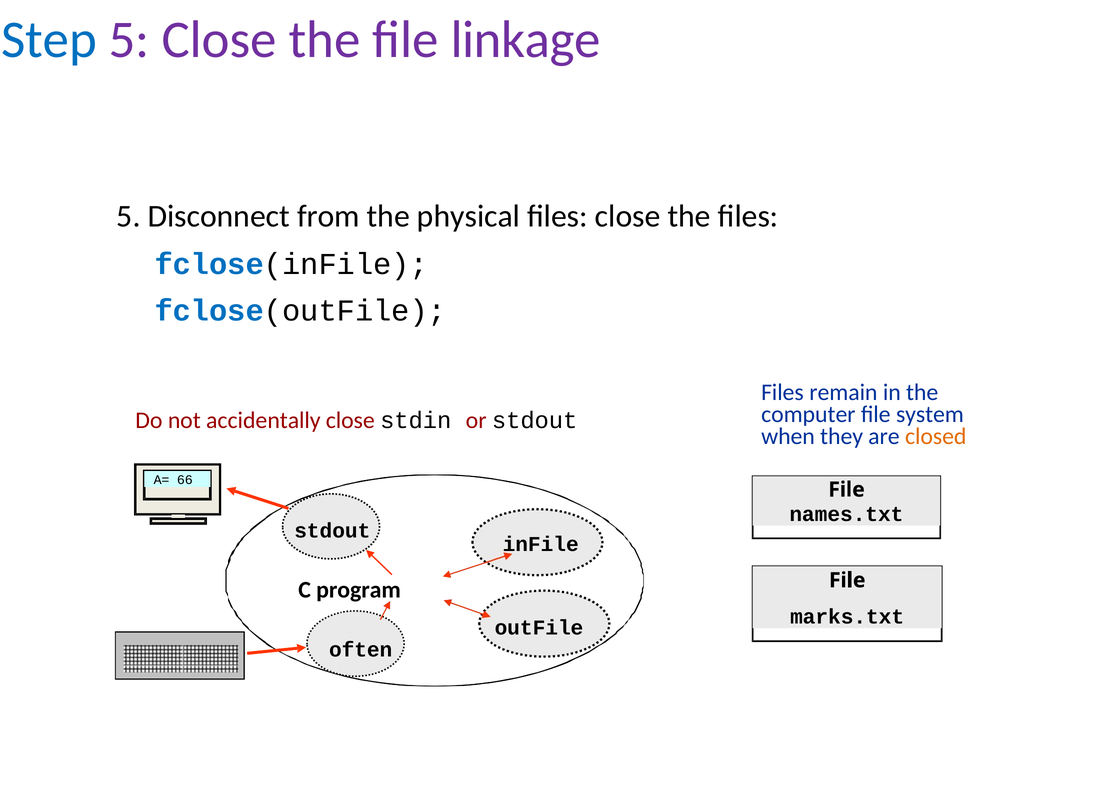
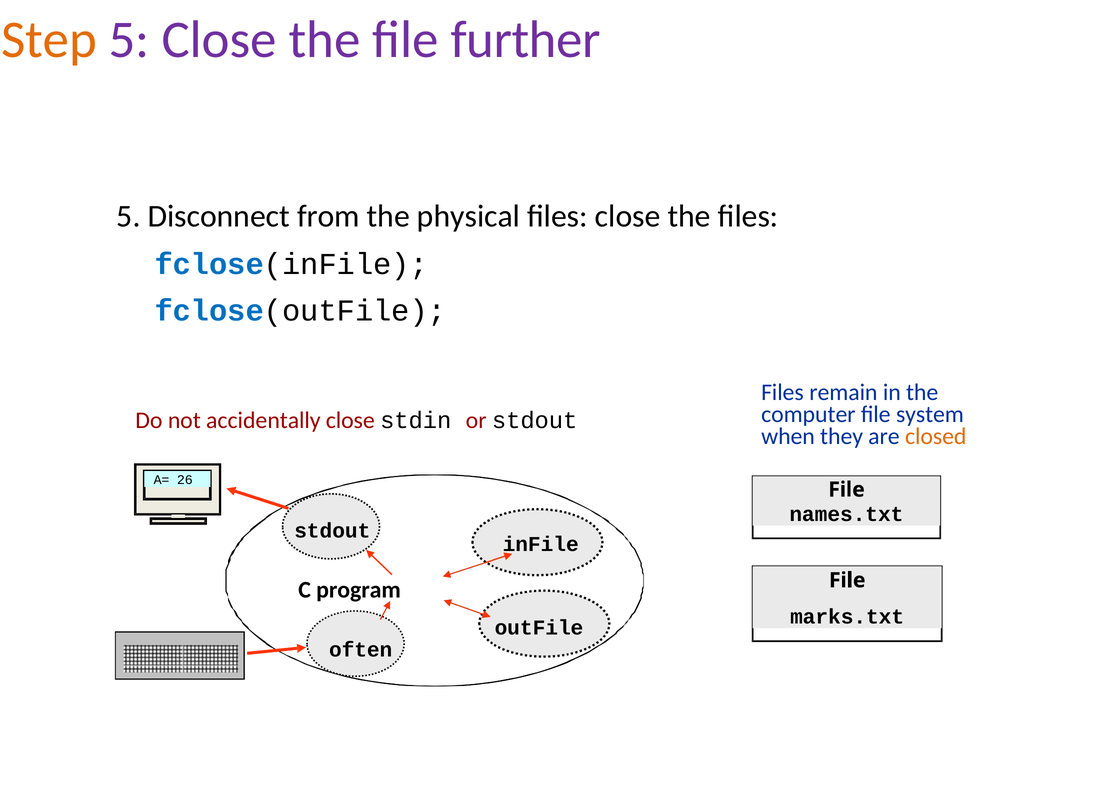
Step colour: blue -> orange (49, 40)
linkage: linkage -> further (526, 40)
66: 66 -> 26 (185, 480)
